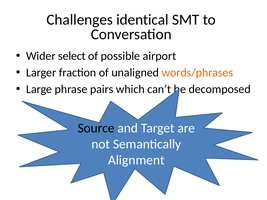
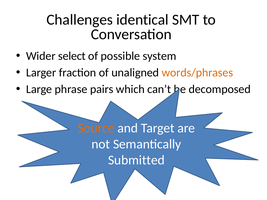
airport: airport -> system (160, 56)
Source colour: black -> orange (96, 128)
Alignment: Alignment -> Submitted (136, 160)
